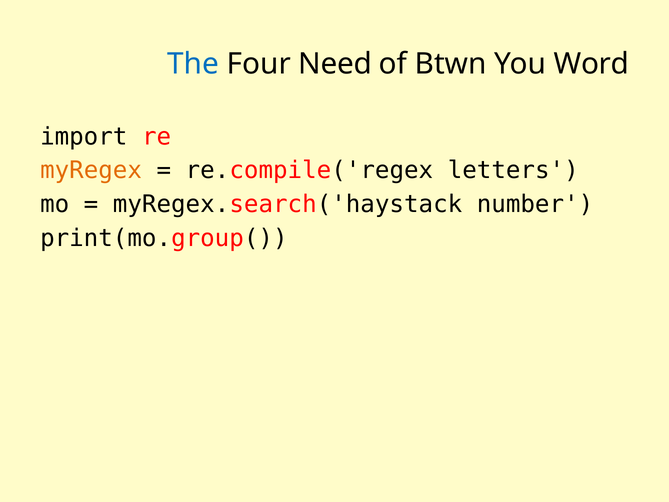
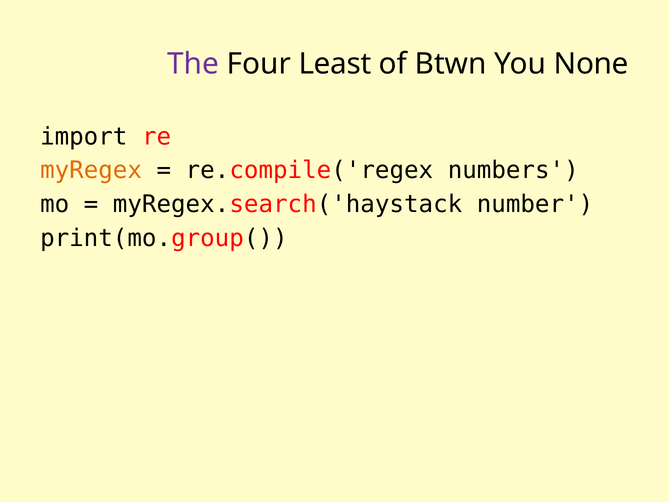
The colour: blue -> purple (193, 64)
Need: Need -> Least (335, 64)
Word: Word -> None (591, 64)
letters: letters -> numbers (513, 170)
